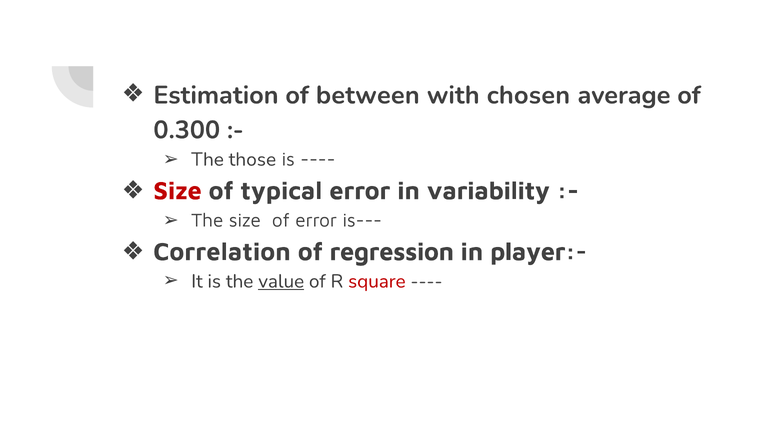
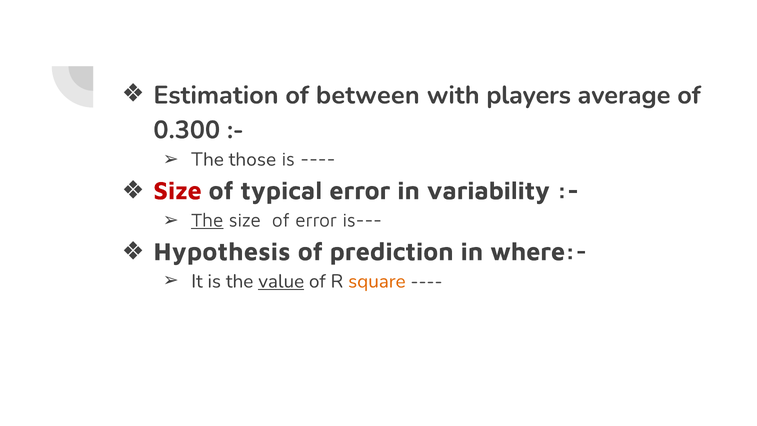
chosen: chosen -> players (529, 95)
The underline: none -> present (207, 220)
Correlation: Correlation -> Hypothesis (222, 252)
regression: regression -> prediction (392, 252)
player:-: player:- -> where:- (539, 252)
square colour: red -> orange (377, 281)
